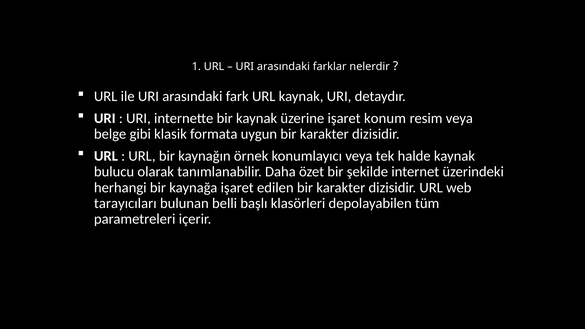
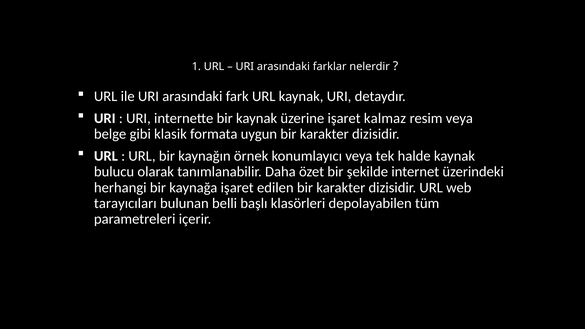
konum: konum -> kalmaz (385, 118)
